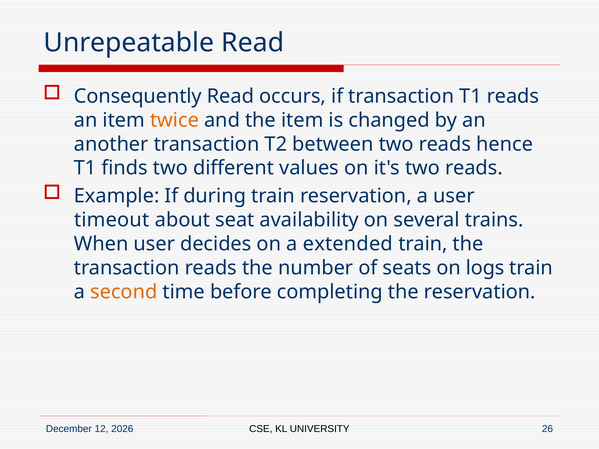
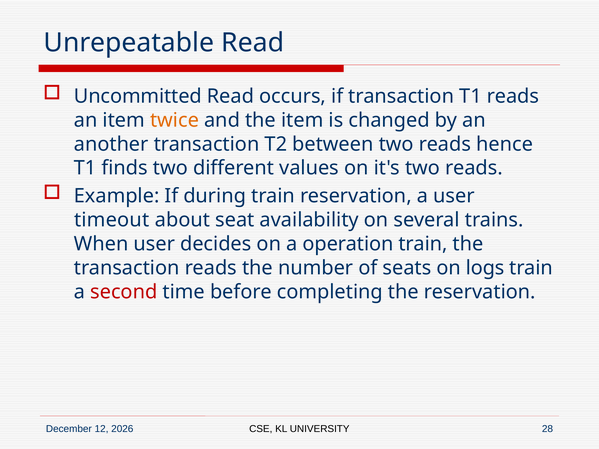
Consequently: Consequently -> Uncommitted (138, 96)
extended: extended -> operation (348, 244)
second colour: orange -> red (124, 292)
26: 26 -> 28 (548, 429)
